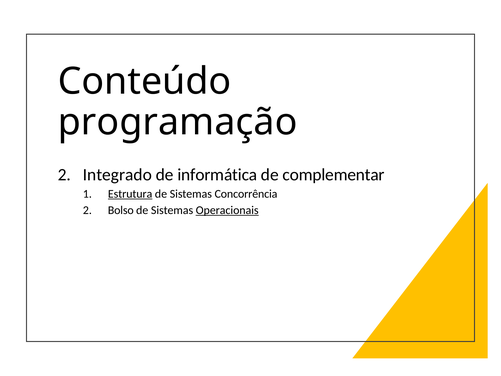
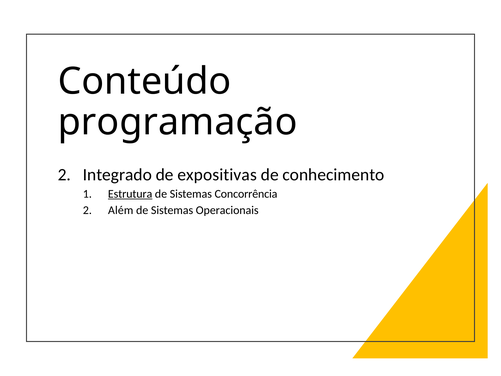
informática: informática -> expositivas (217, 174)
complementar: complementar -> conhecimento (334, 174)
Bolso: Bolso -> Além (121, 210)
Operacionais underline: present -> none (227, 210)
